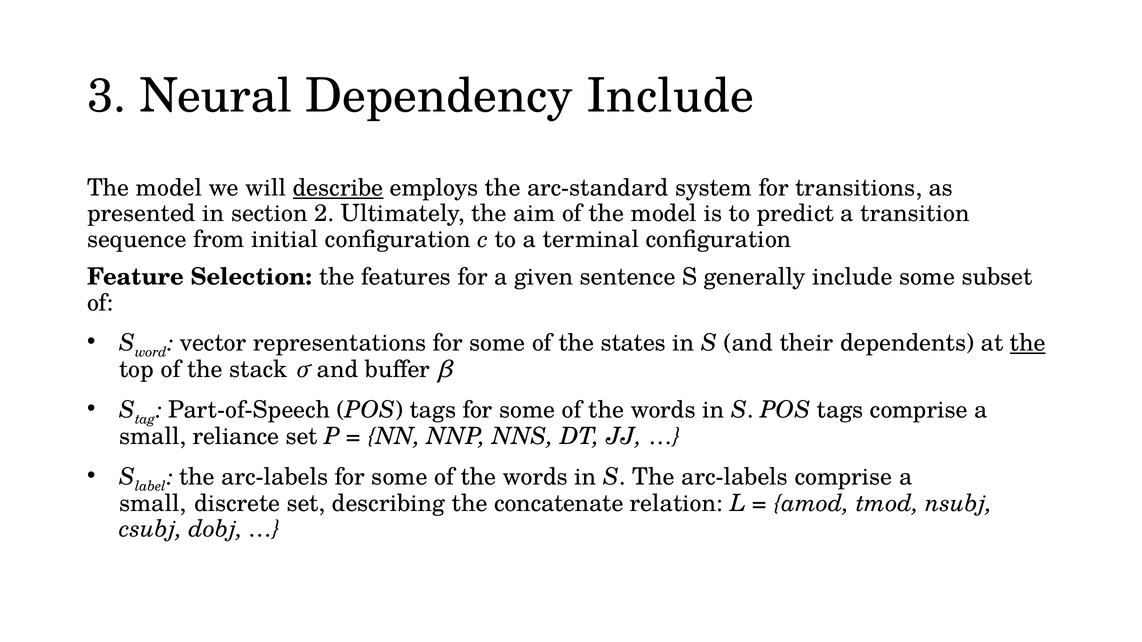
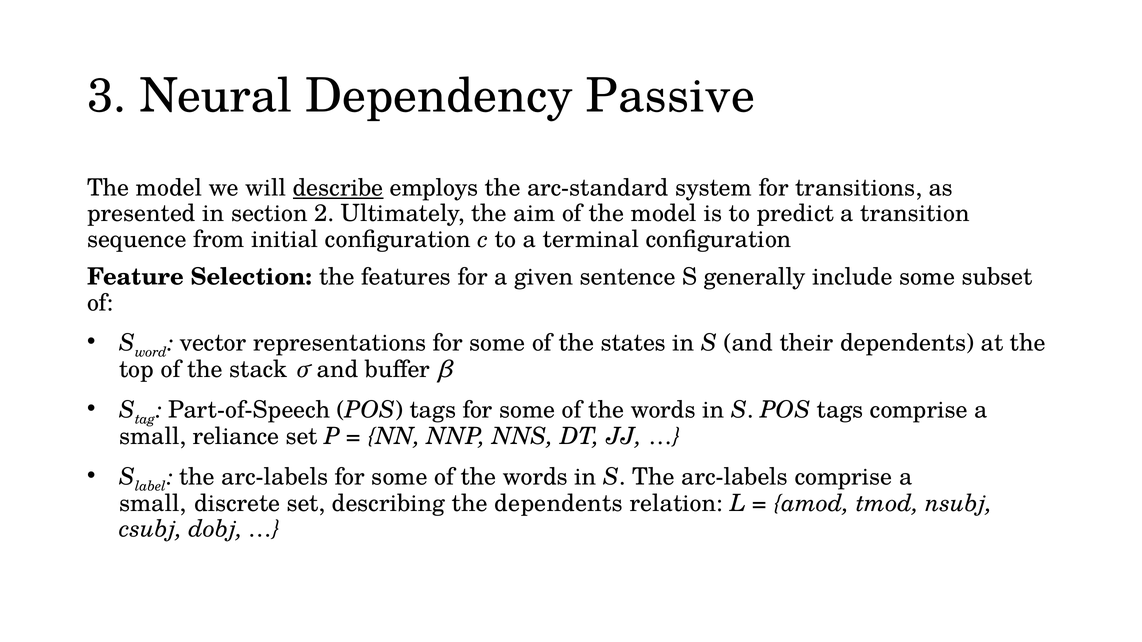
Dependency Include: Include -> Passive (670, 96)
the underline: present -> none (1028, 343)
the concatenate: concatenate -> dependents (559, 504)
